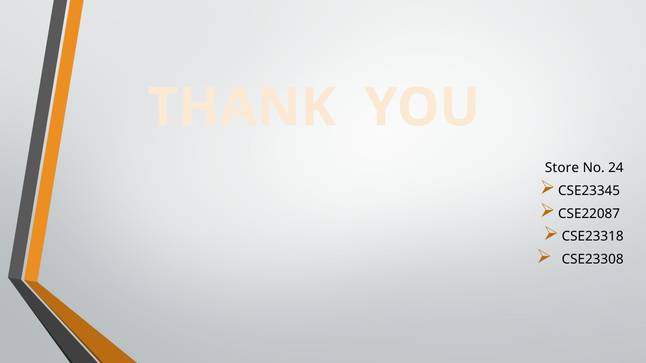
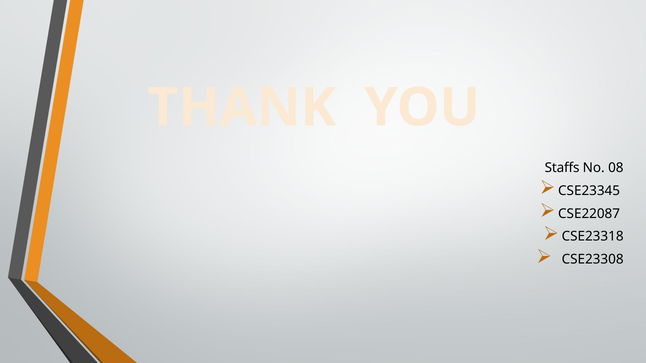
Store: Store -> Staffs (562, 168)
24: 24 -> 08 (616, 168)
